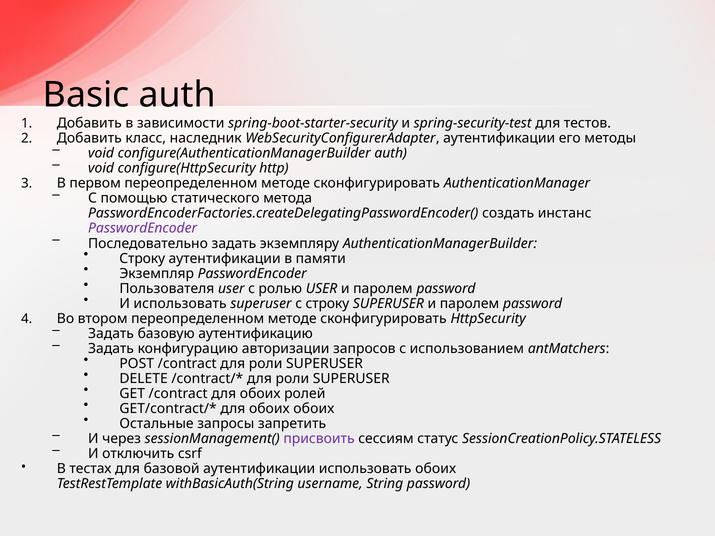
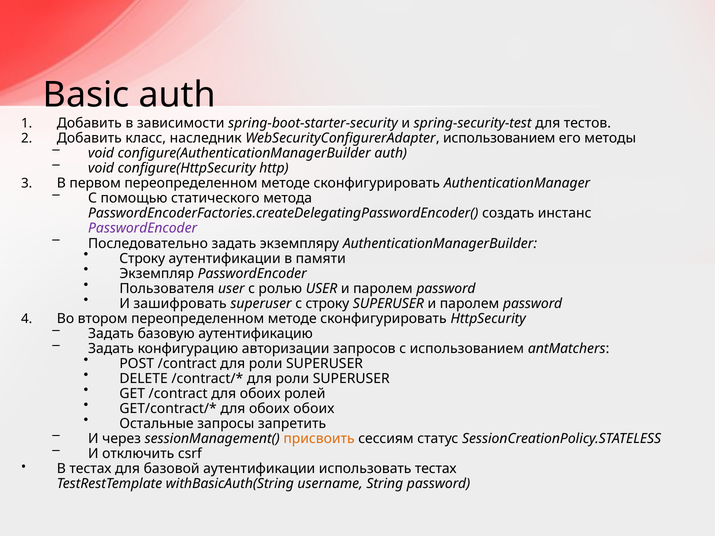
WebSecurityConfigurerAdapter аутентификации: аутентификации -> использованием (499, 138)
И использовать: использовать -> зашифровать (180, 304)
присвоить colour: purple -> orange (319, 439)
использовать обоих: обоих -> тестах (436, 469)
